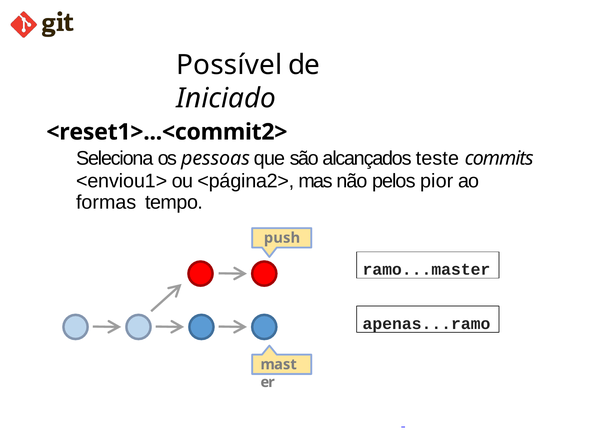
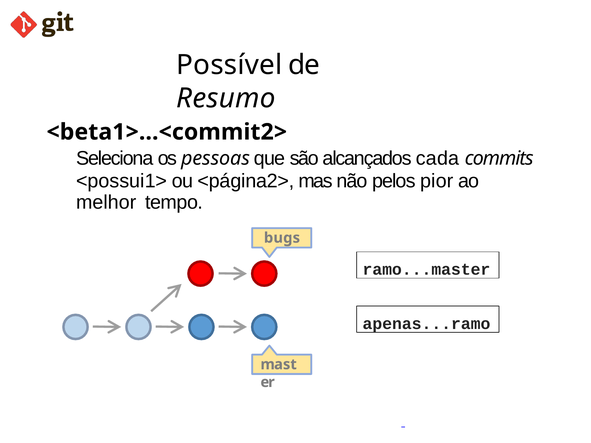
Iniciado: Iniciado -> Resumo (226, 98)
<reset1>...<commit2>: <reset1>...<commit2> -> <beta1>...<commit2> (167, 132)
teste: teste -> cada (438, 158)
<enviou1>: <enviou1> -> <possui1> (122, 181)
formas: formas -> melhor (106, 202)
push: push -> bugs (282, 238)
